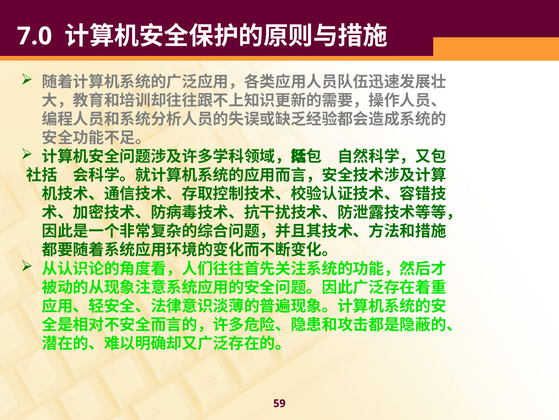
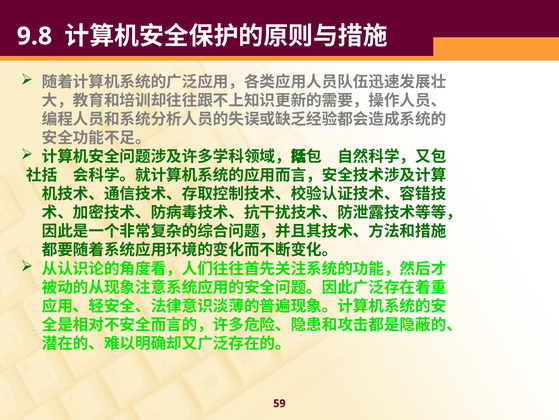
7.0: 7.0 -> 9.8 (34, 36)
